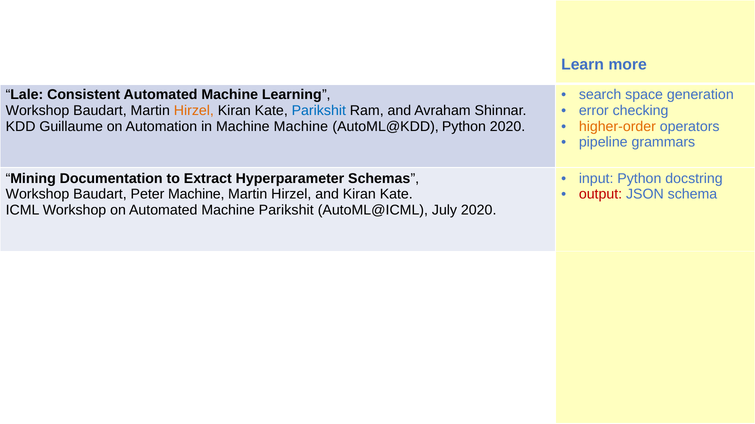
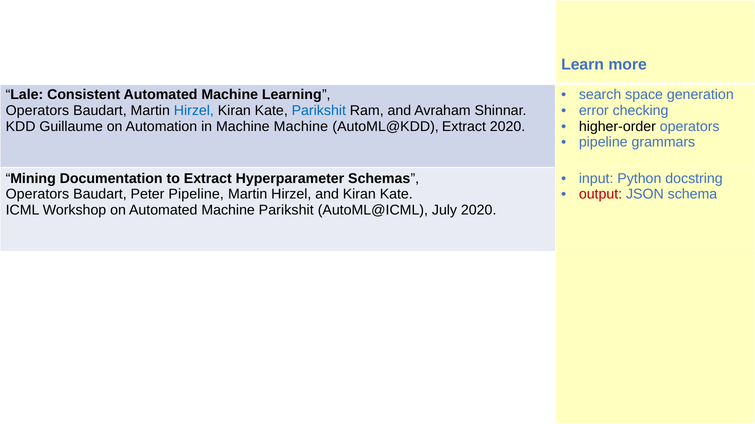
Workshop: Workshop -> Operators (37, 111)
Hirzel colour: orange -> blue (194, 111)
higher-order colour: orange -> black (617, 127)
AutoML@KDD Python: Python -> Extract (464, 127)
Workshop: Workshop -> Operators (37, 195)
Peter Machine: Machine -> Pipeline (196, 195)
